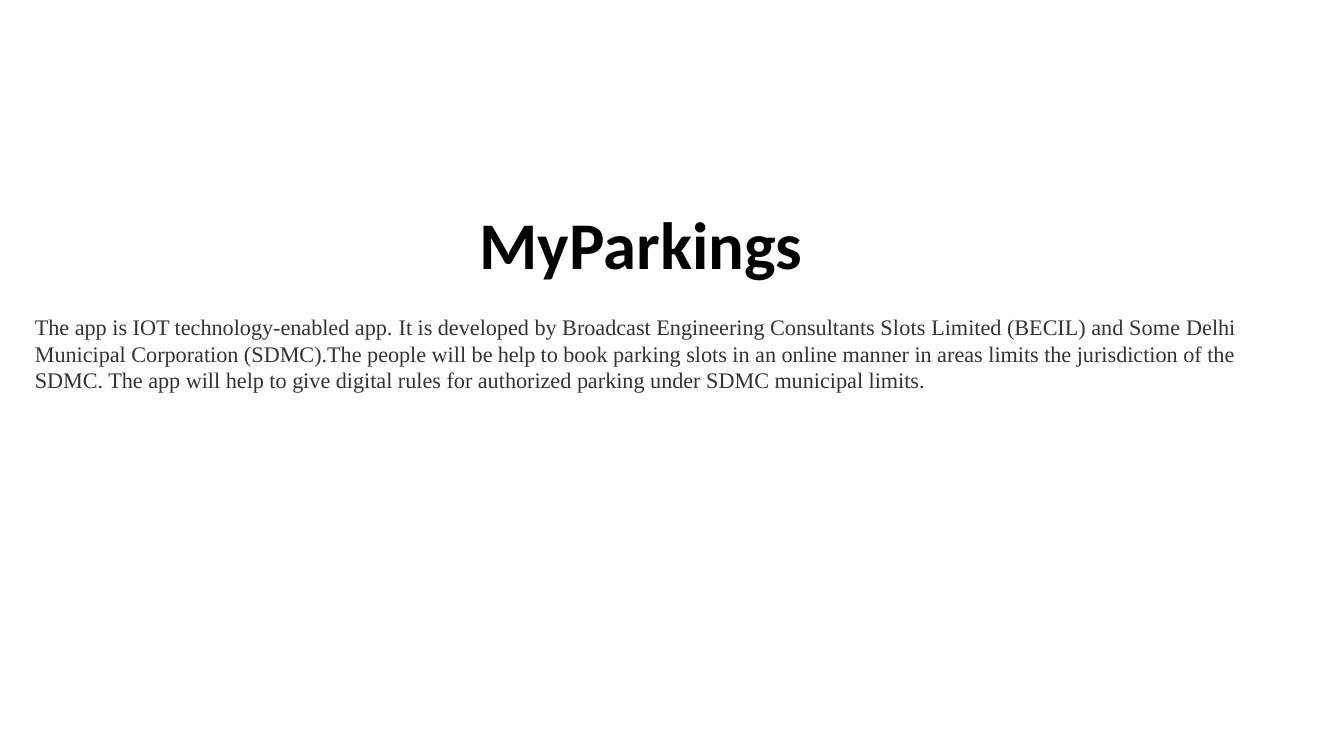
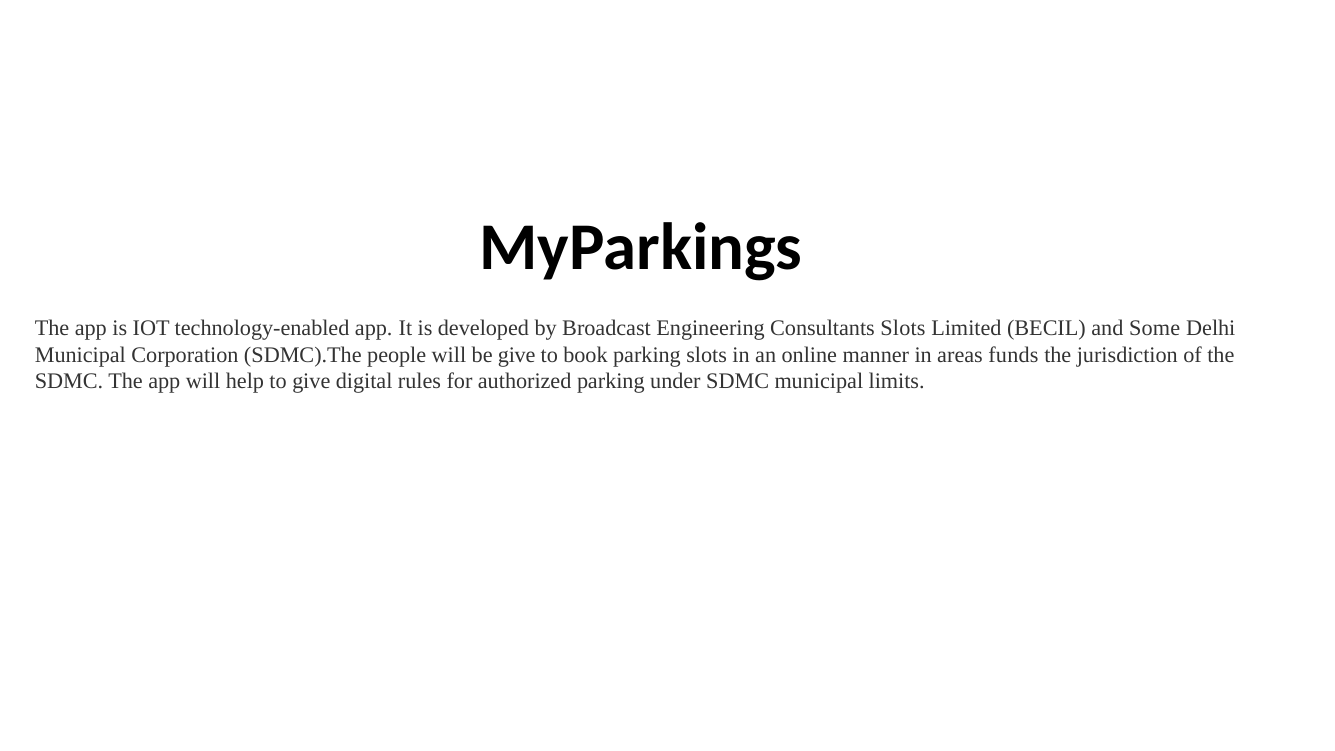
be help: help -> give (517, 355)
areas limits: limits -> funds (1013, 355)
